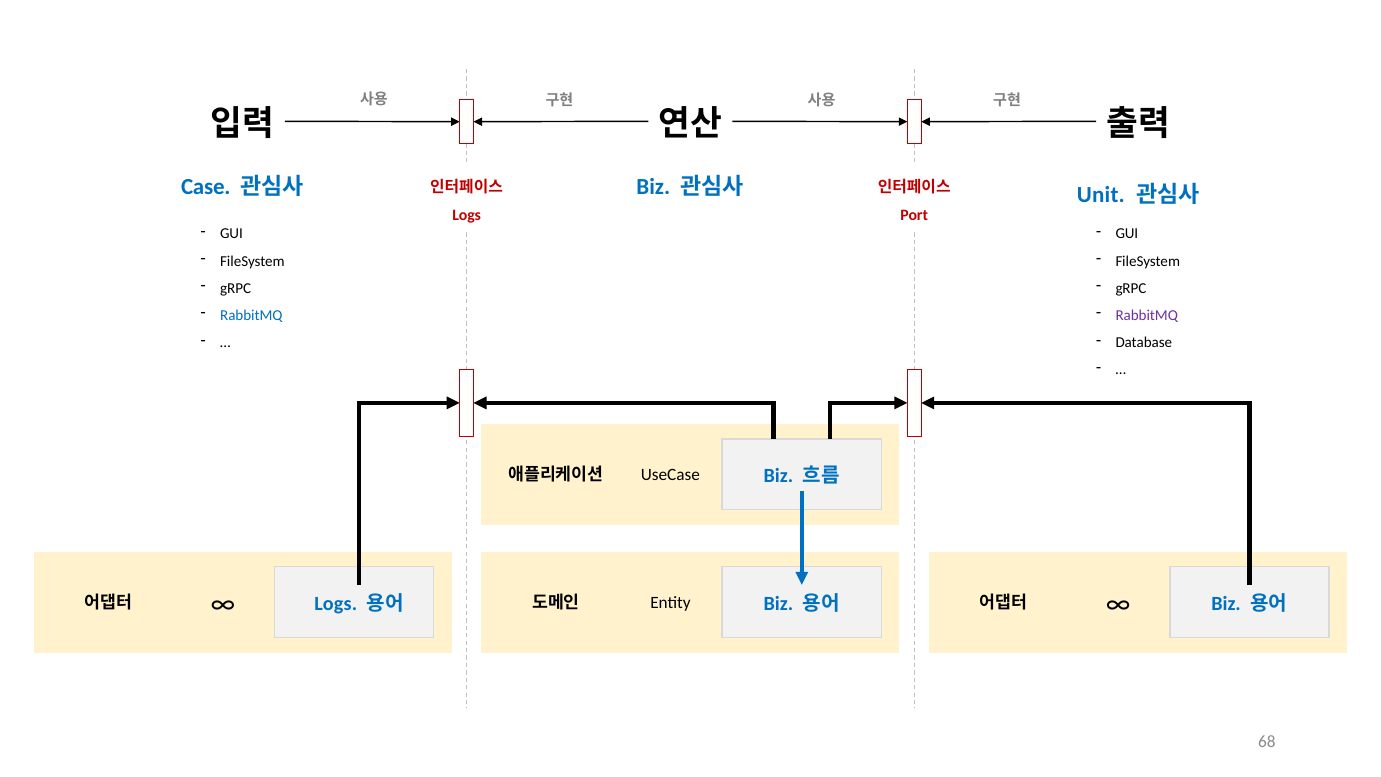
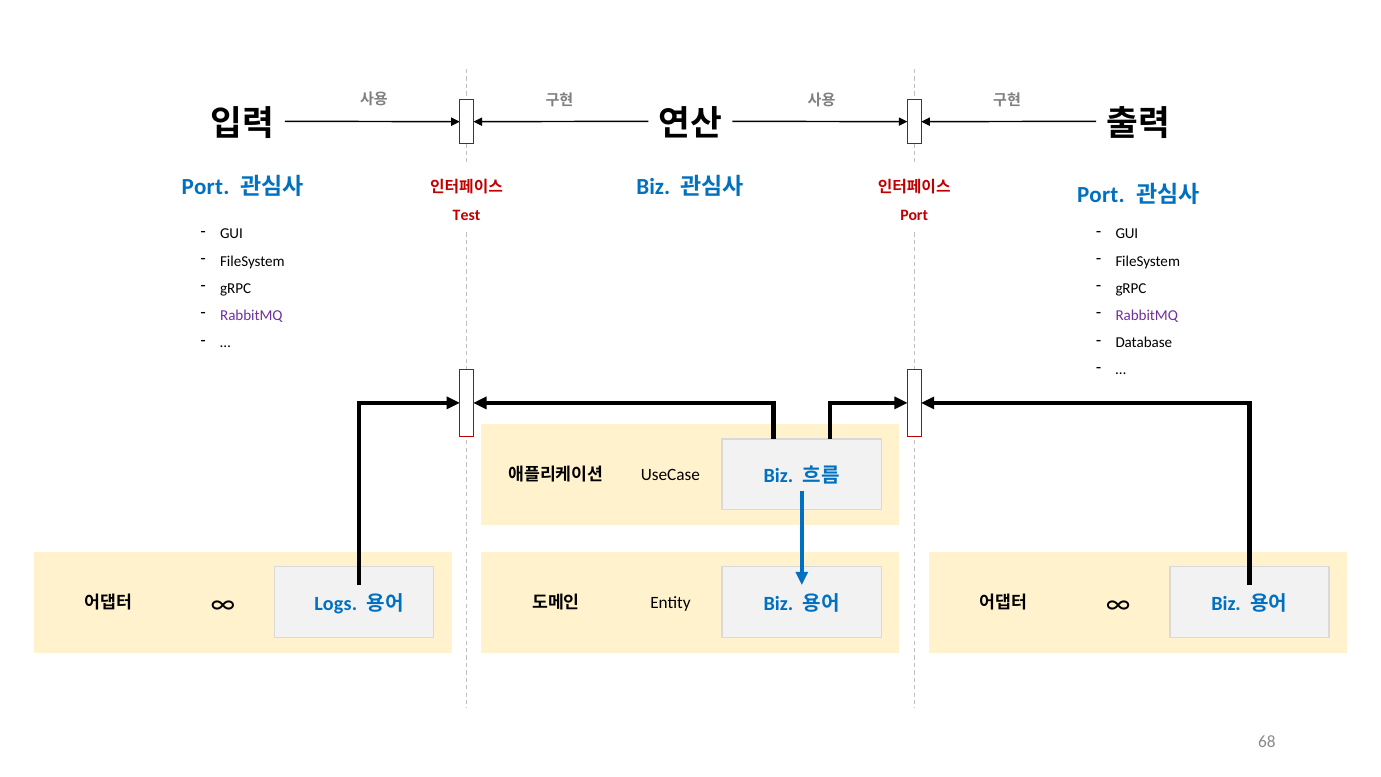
Case: Case -> Port (206, 187)
Unit: Unit -> Port (1101, 194)
Logs: Logs -> Test (467, 215)
RabbitMQ colour: blue -> purple (251, 315)
